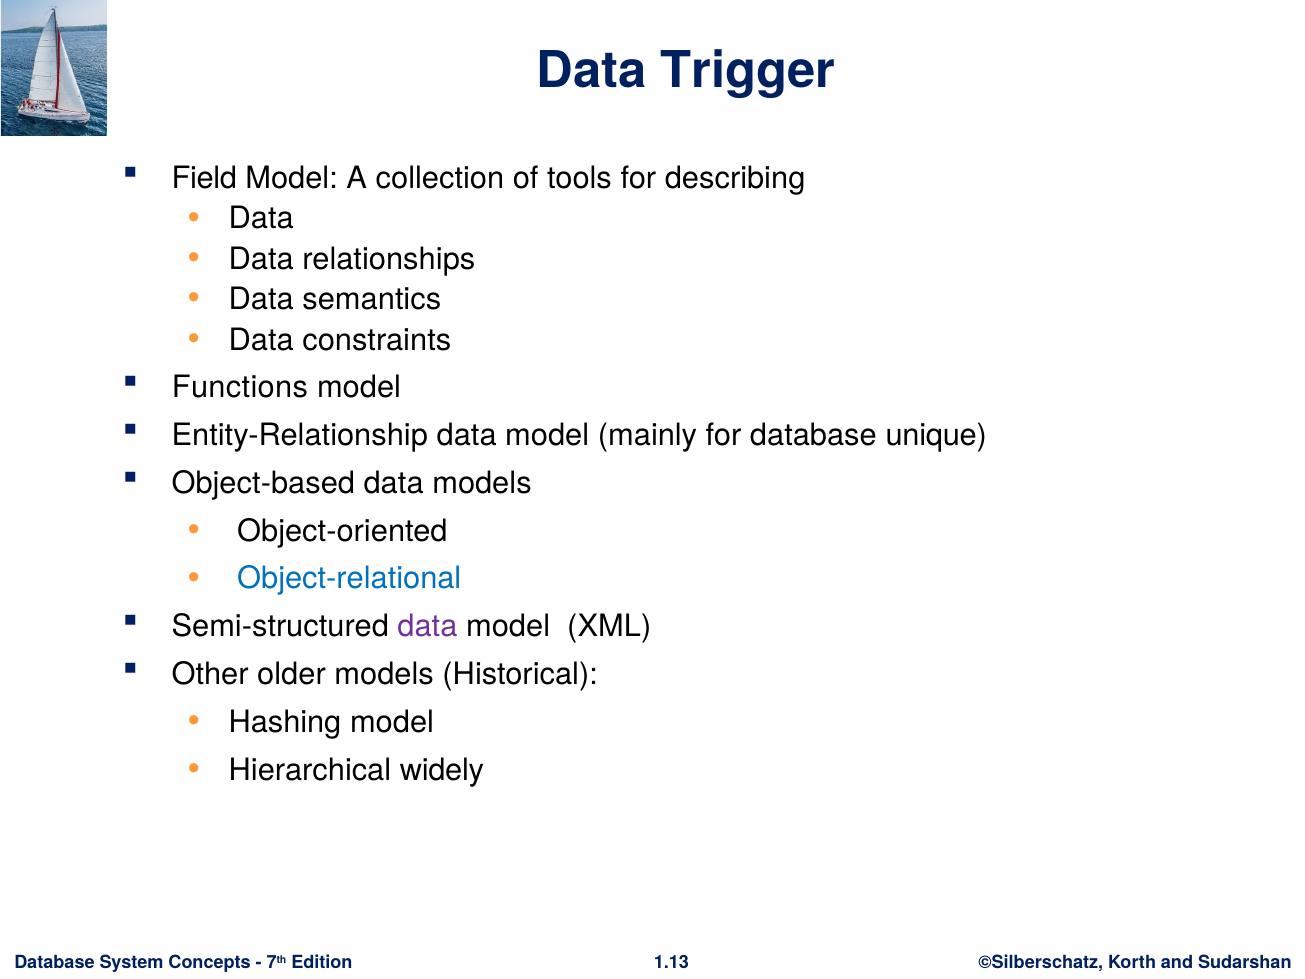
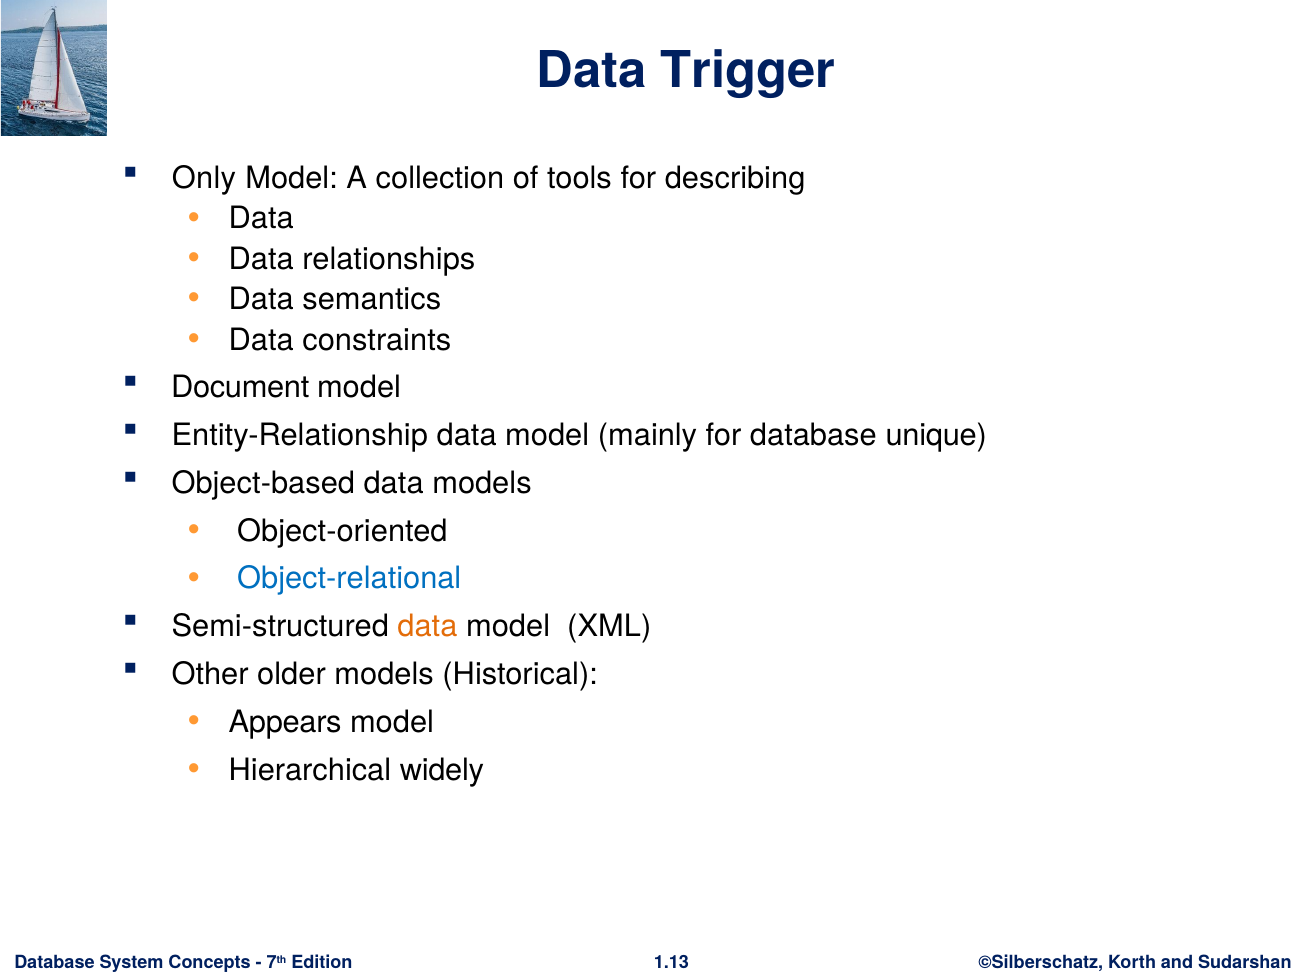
Field: Field -> Only (204, 178)
Functions: Functions -> Document (240, 387)
data colour: purple -> orange (427, 626)
Hashing: Hashing -> Appears (285, 722)
